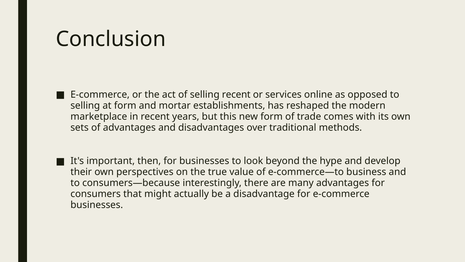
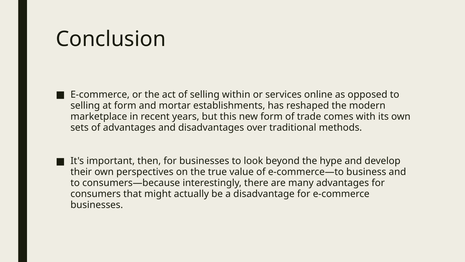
selling recent: recent -> within (236, 94)
